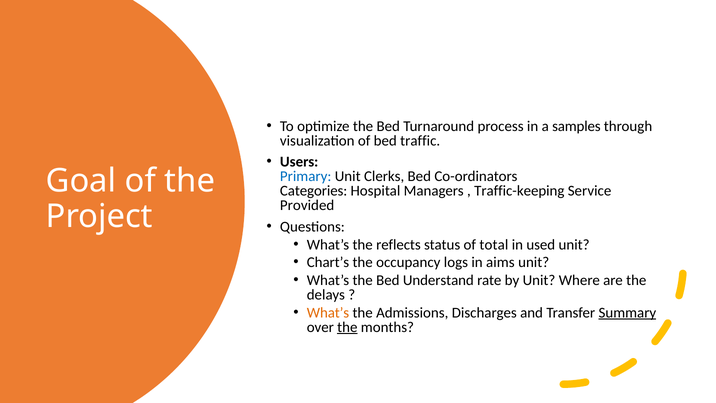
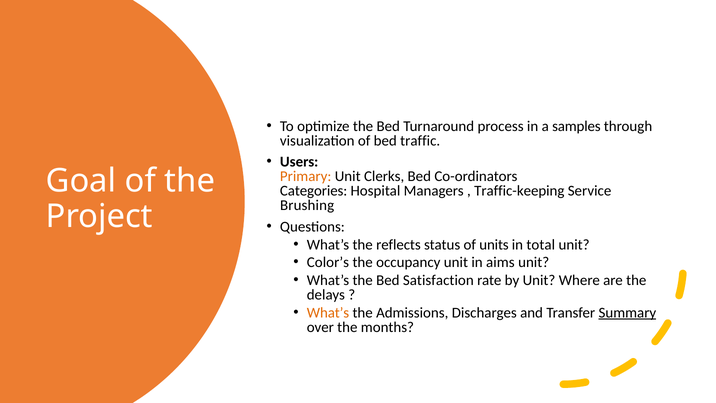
Primary colour: blue -> orange (306, 176)
Provided: Provided -> Brushing (307, 205)
total: total -> units (494, 244)
used: used -> total (541, 244)
Chart’s: Chart’s -> Color’s (328, 262)
occupancy logs: logs -> unit (456, 262)
Understand: Understand -> Satisfaction (438, 280)
the underline: present -> none (347, 327)
